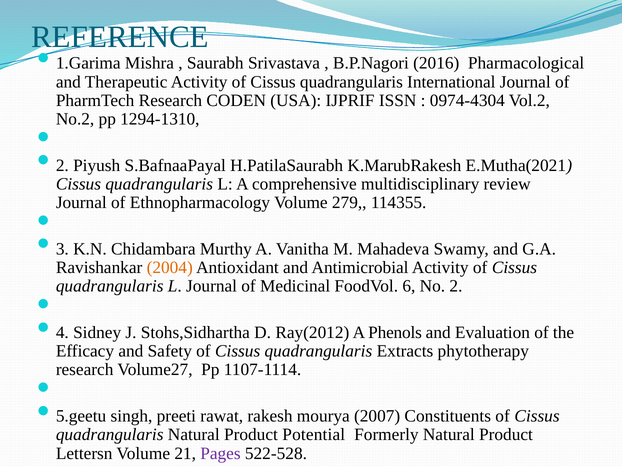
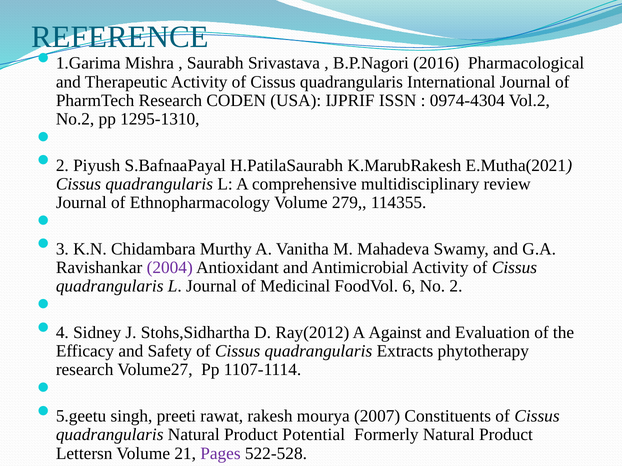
1294-1310: 1294-1310 -> 1295-1310 (160, 119)
2004 colour: orange -> purple (170, 268)
Phenols: Phenols -> Against (395, 333)
